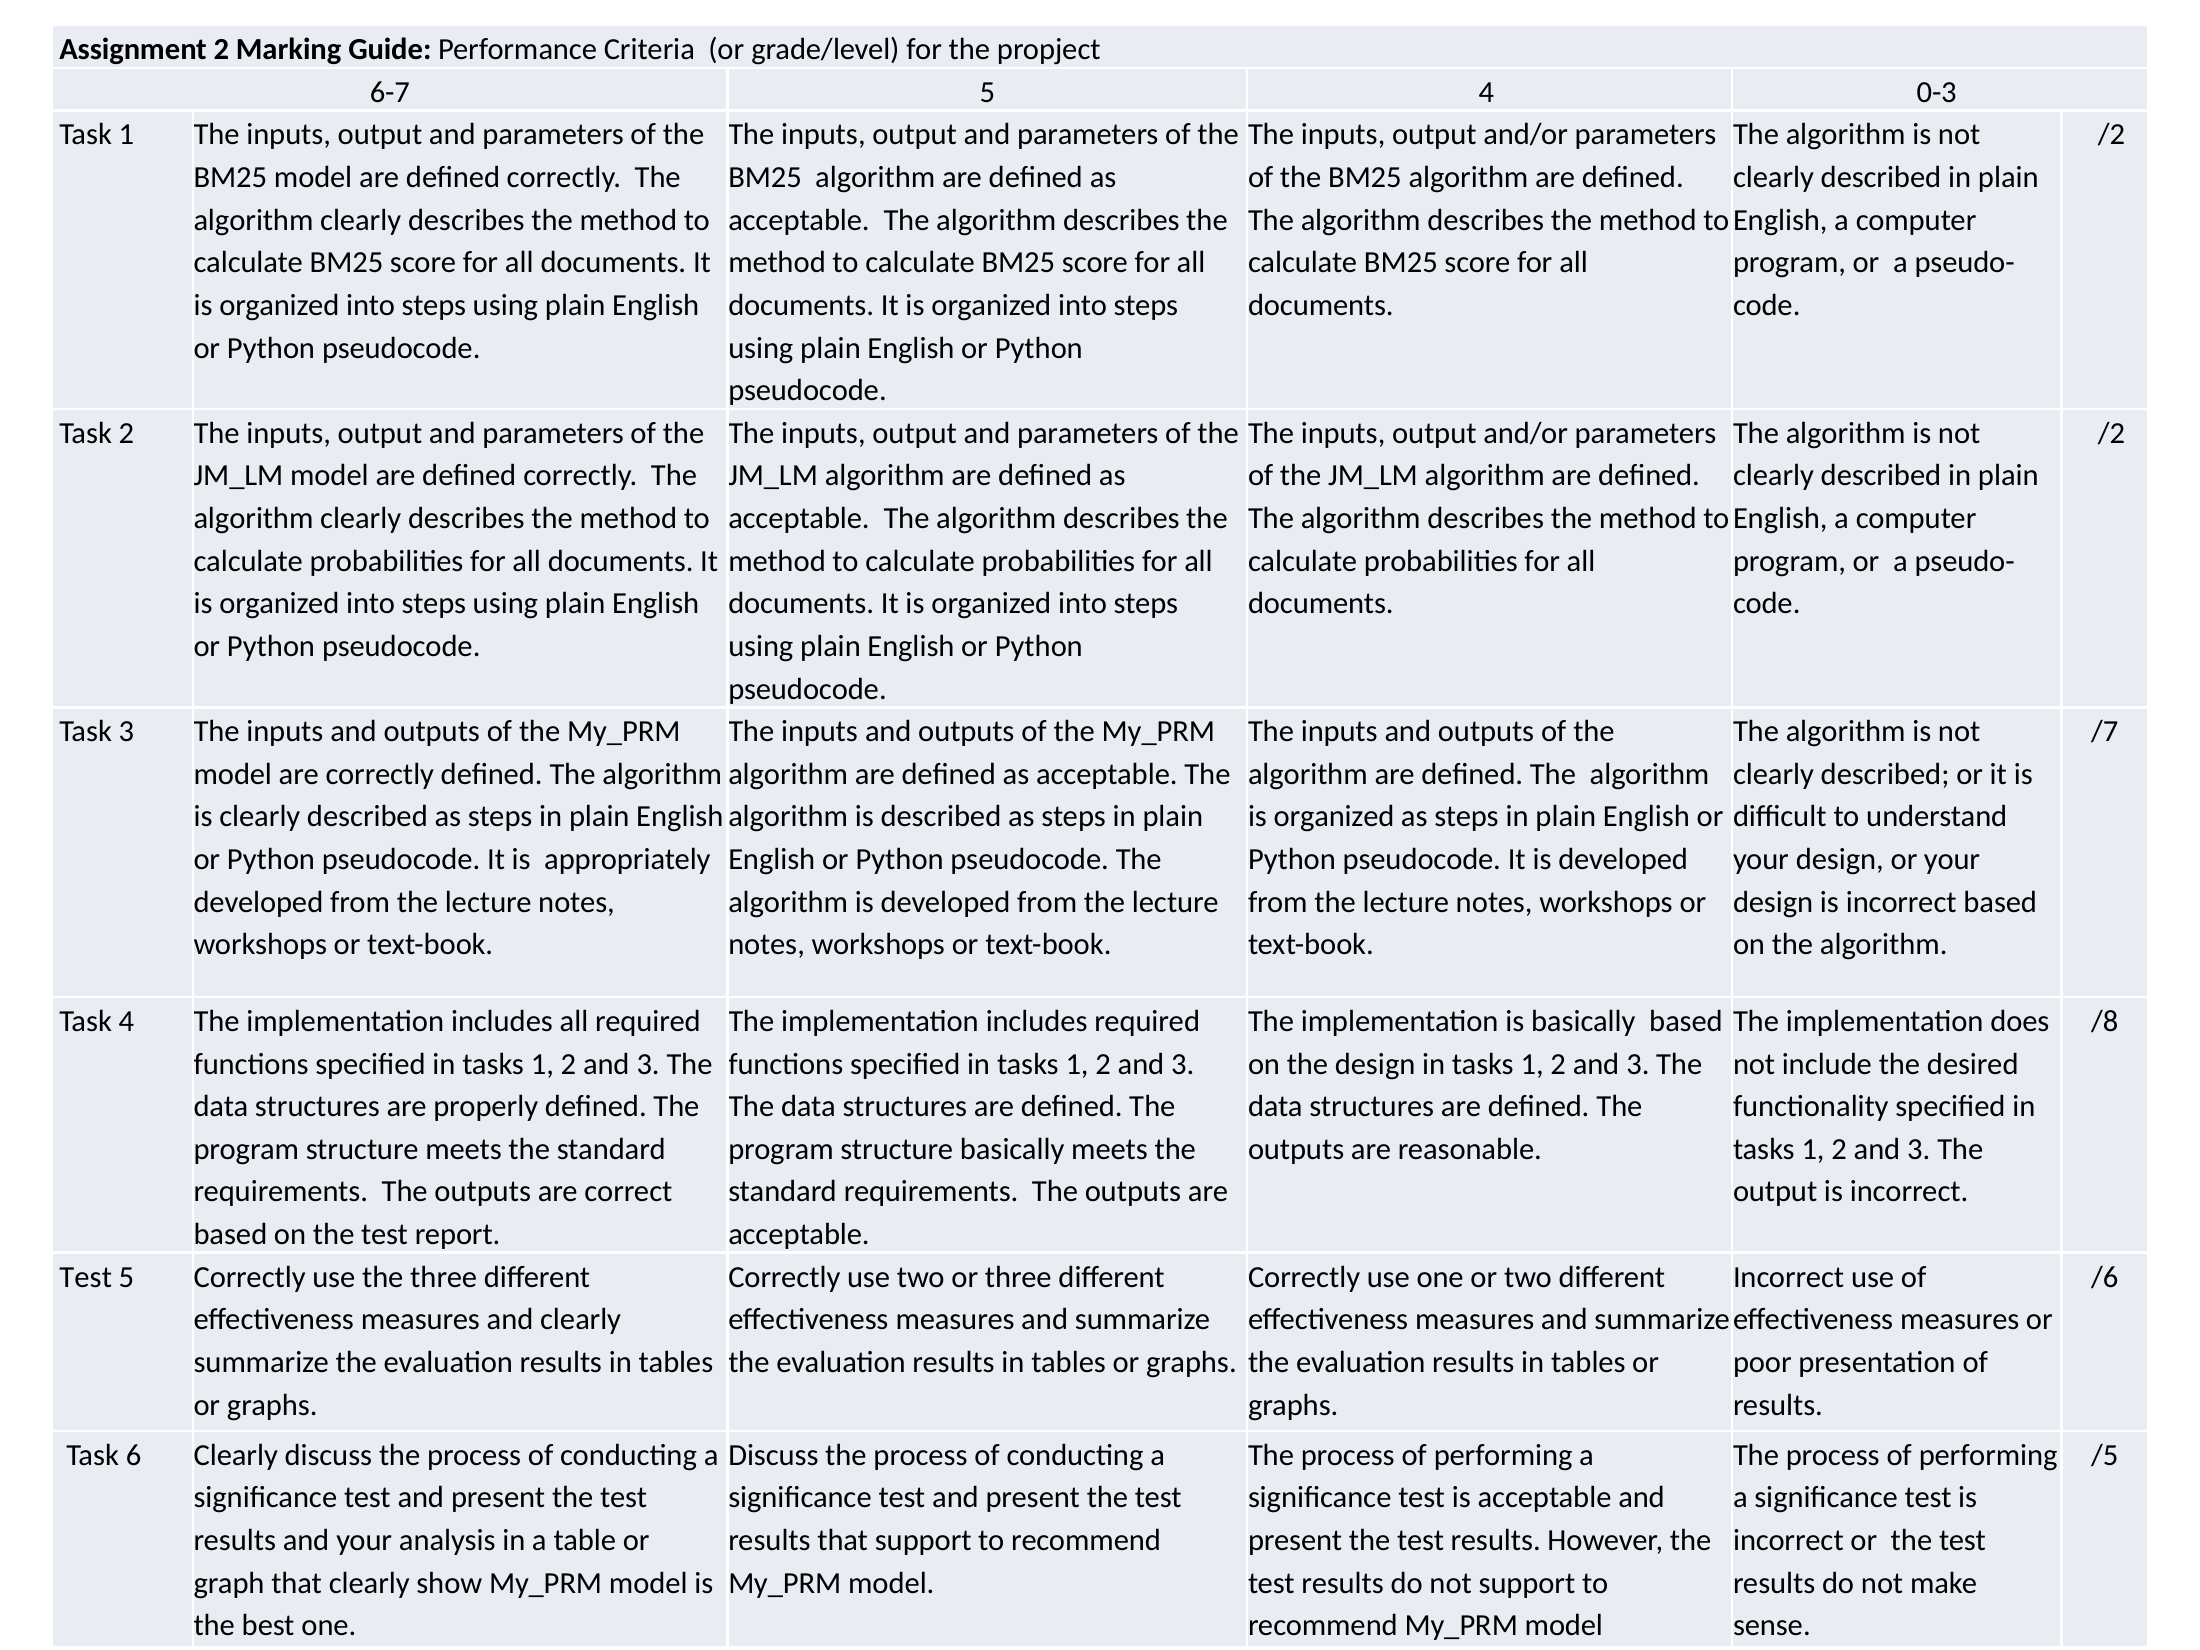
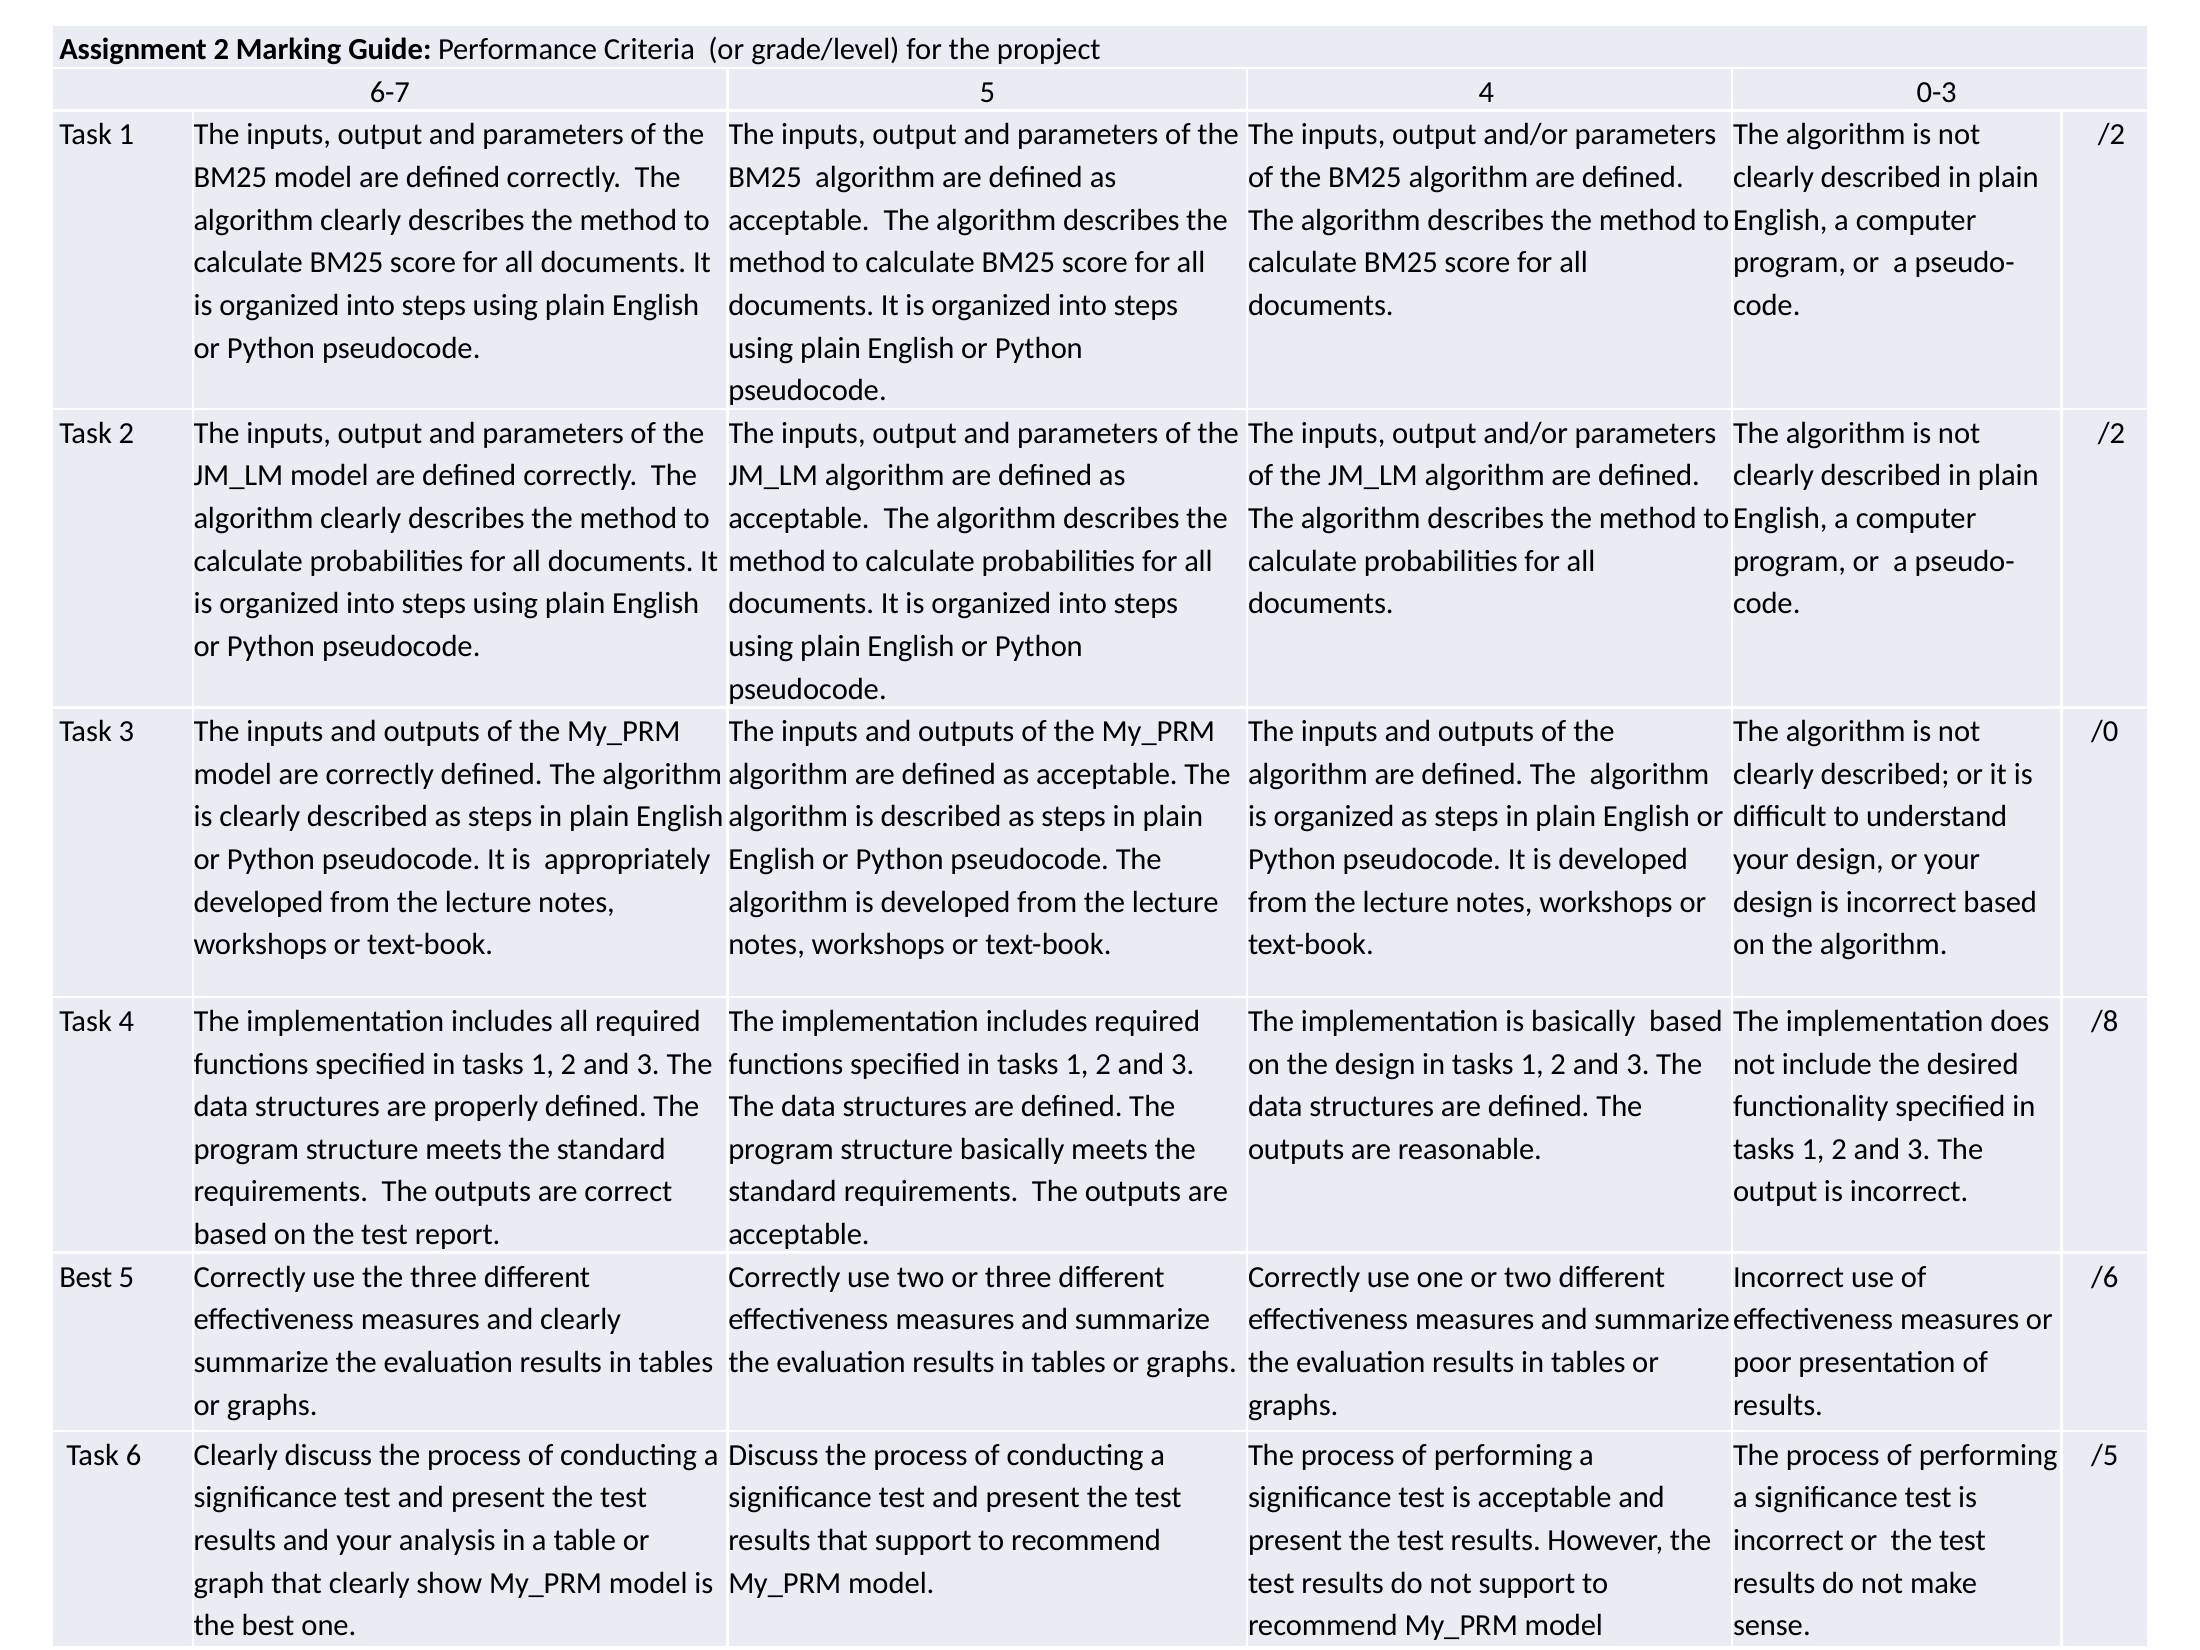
/7: /7 -> /0 (2105, 732)
Test: Test -> Best (86, 1277)
